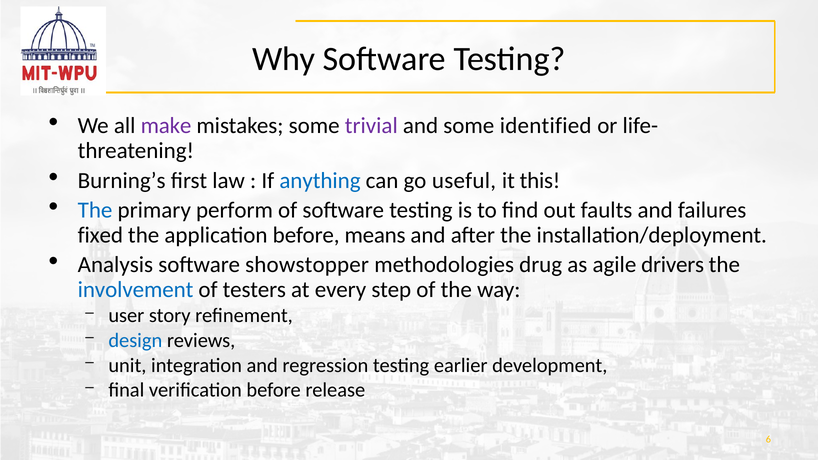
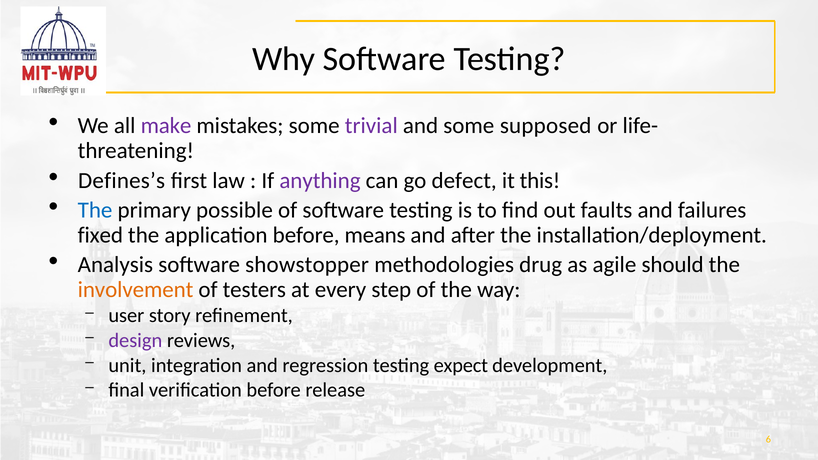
identified: identified -> supposed (546, 126)
Burning’s: Burning’s -> Defines’s (122, 181)
anything colour: blue -> purple (320, 181)
useful: useful -> defect (464, 181)
perform: perform -> possible (234, 210)
drivers: drivers -> should (673, 265)
involvement colour: blue -> orange (136, 290)
design colour: blue -> purple (135, 341)
earlier: earlier -> expect (461, 365)
